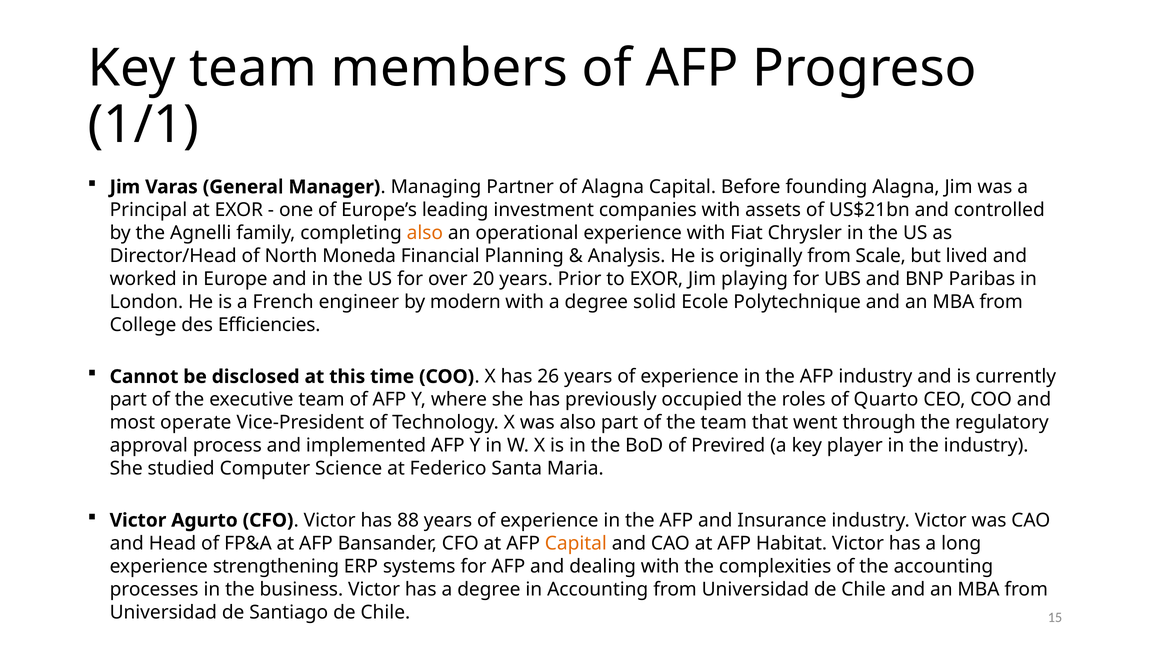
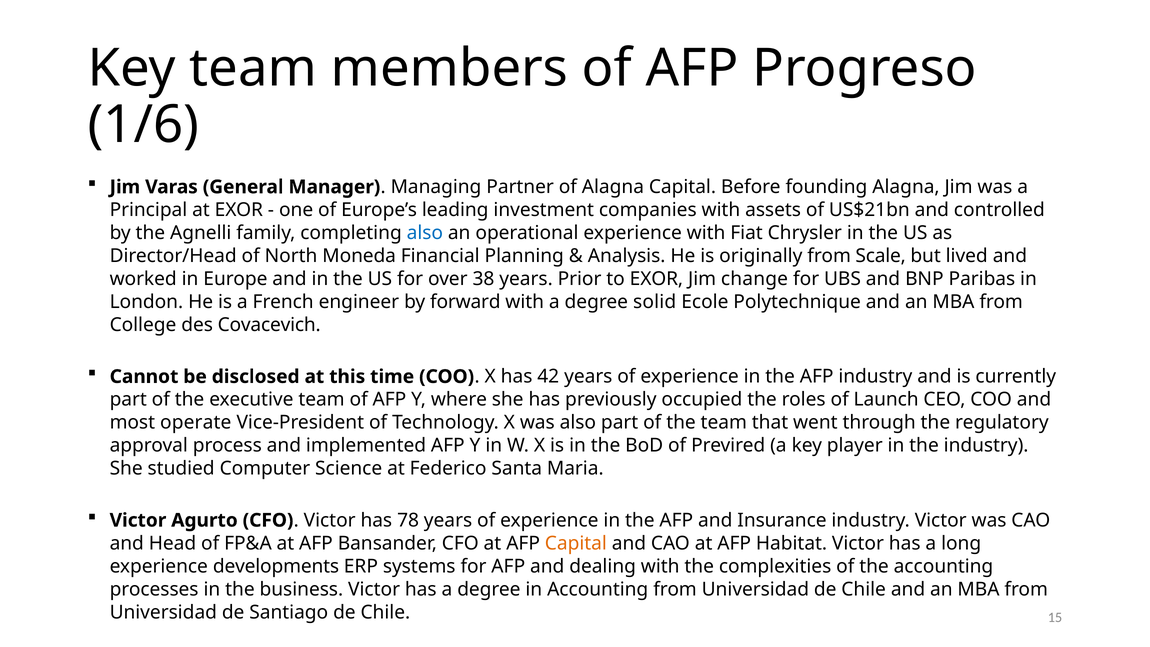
1/1: 1/1 -> 1/6 (143, 125)
also colour: orange -> blue (425, 233)
20: 20 -> 38 (483, 279)
playing: playing -> change (755, 279)
modern: modern -> forward (465, 302)
Efficiencies: Efficiencies -> Covacevich (269, 325)
26: 26 -> 42 (548, 377)
Quarto: Quarto -> Launch (886, 400)
88: 88 -> 78 (408, 520)
strengthening: strengthening -> developments (276, 566)
